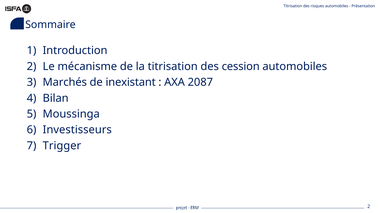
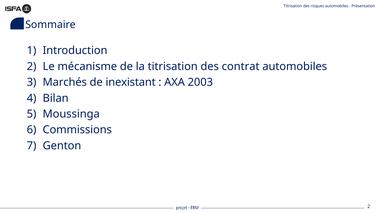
cession: cession -> contrat (241, 66)
2087: 2087 -> 2003 (200, 82)
Investisseurs: Investisseurs -> Commissions (77, 130)
Trigger: Trigger -> Genton (62, 146)
